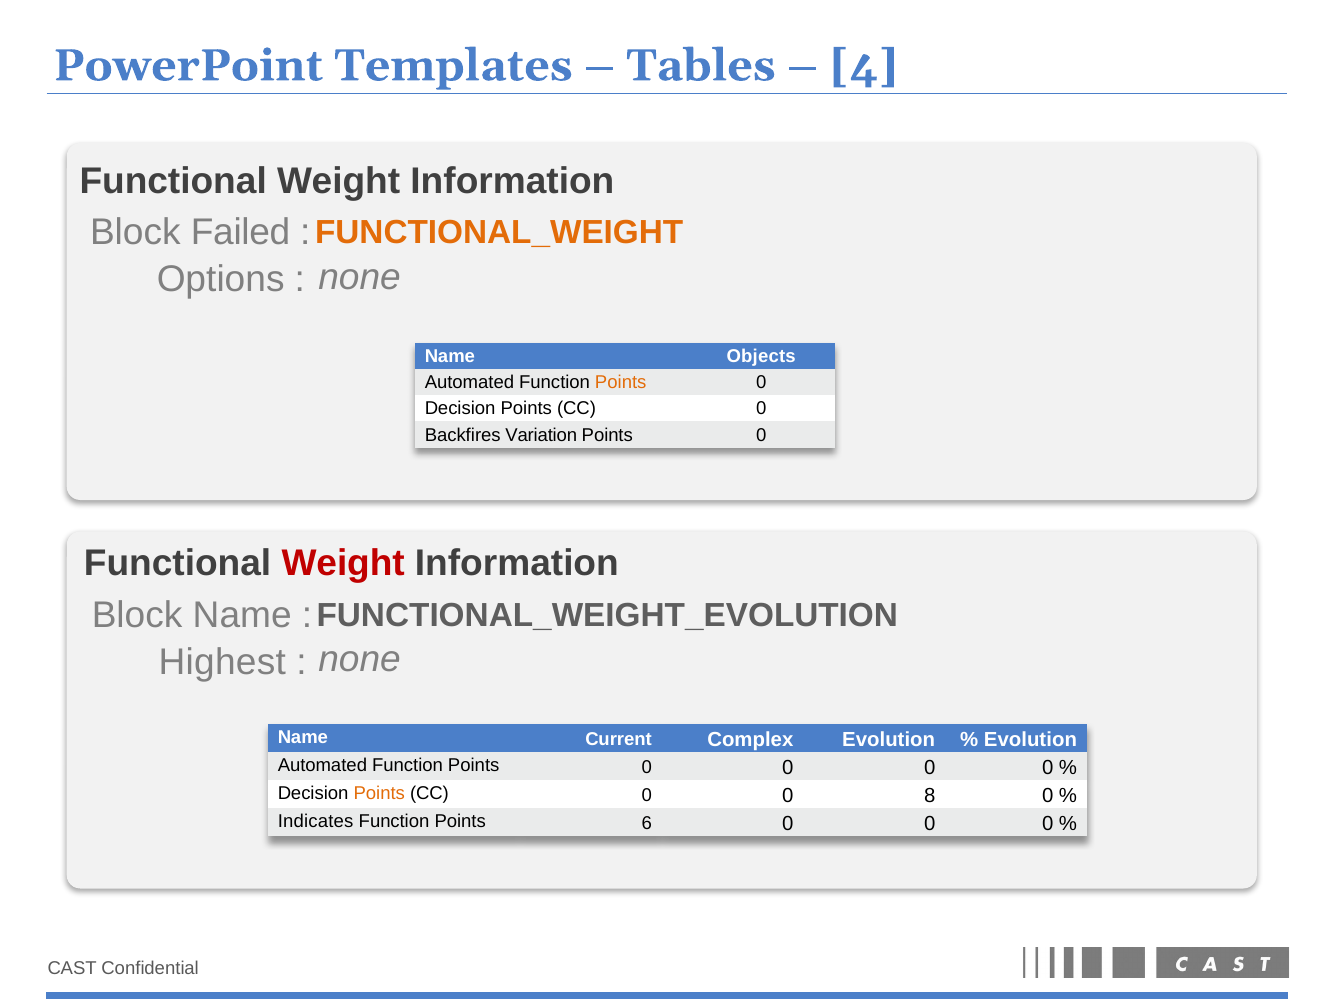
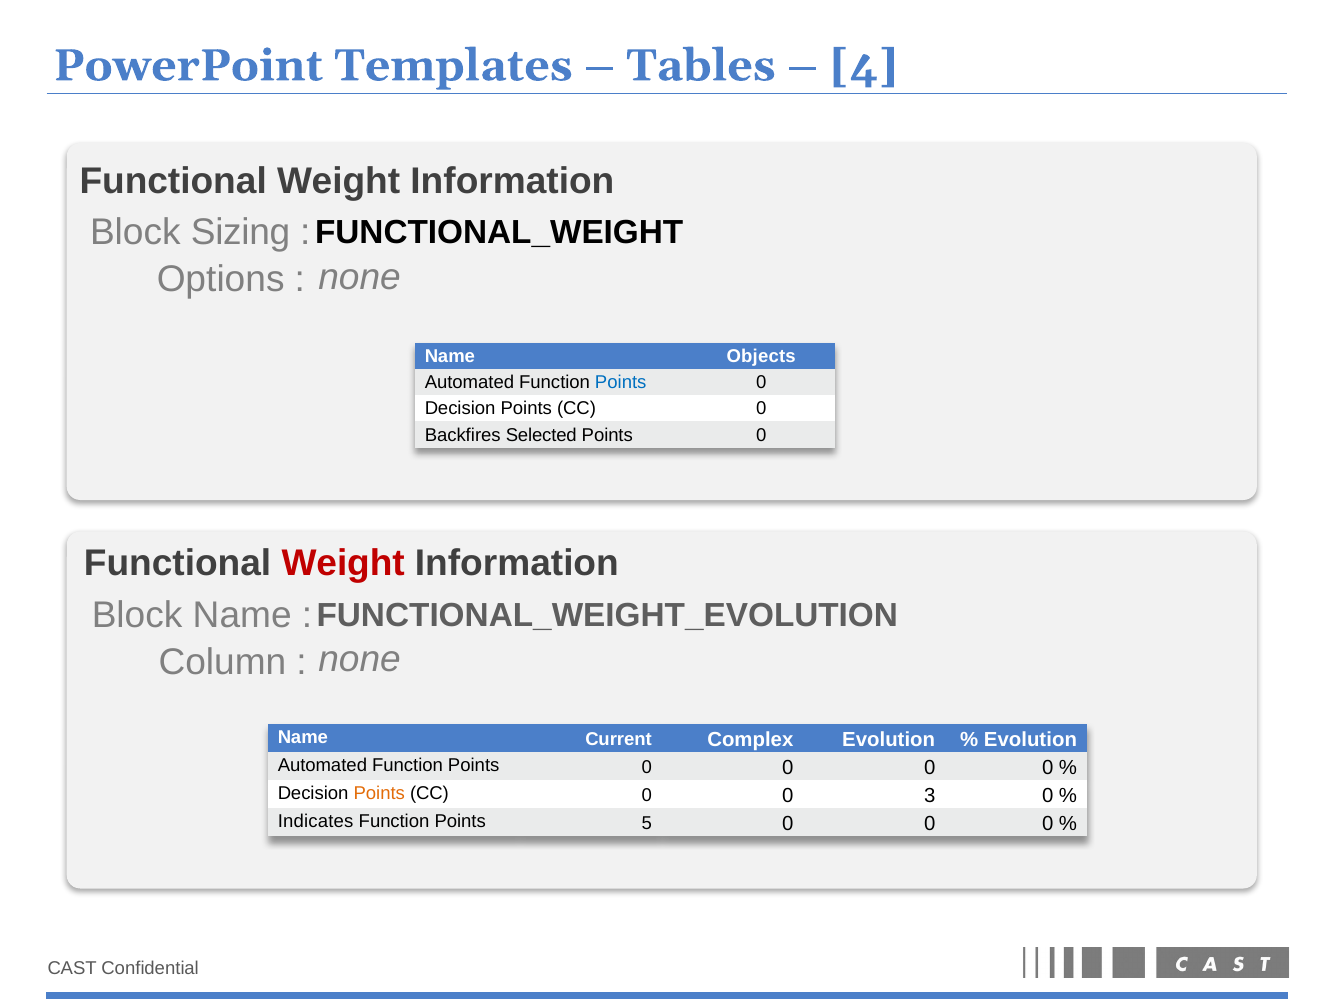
Failed: Failed -> Sizing (241, 232)
FUNCTIONAL_WEIGHT colour: orange -> black (499, 232)
Points colour: orange -> blue (621, 383)
Variation: Variation -> Selected (541, 435)
Highest: Highest -> Column (222, 662)
8: 8 -> 3 (930, 796)
6: 6 -> 5 (647, 824)
